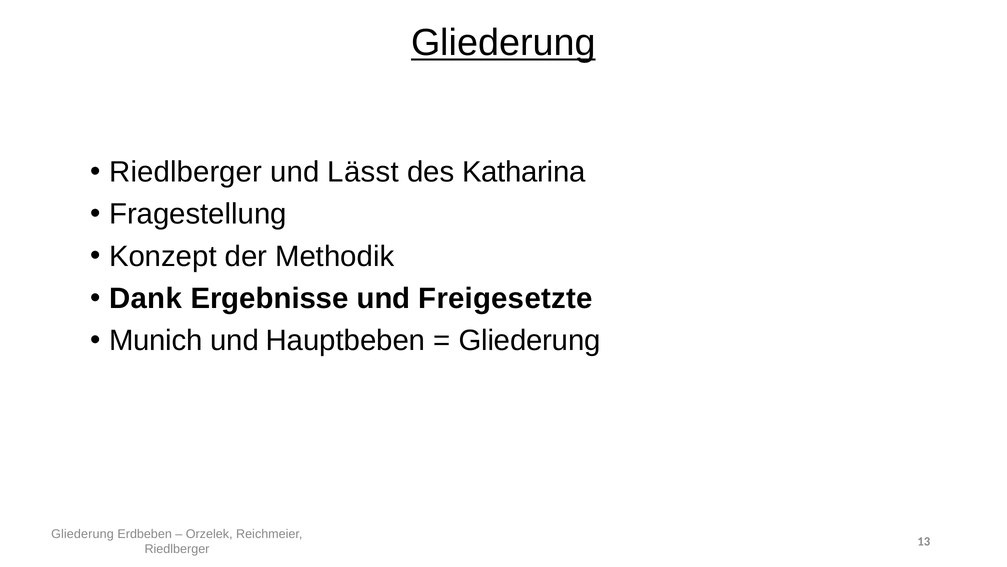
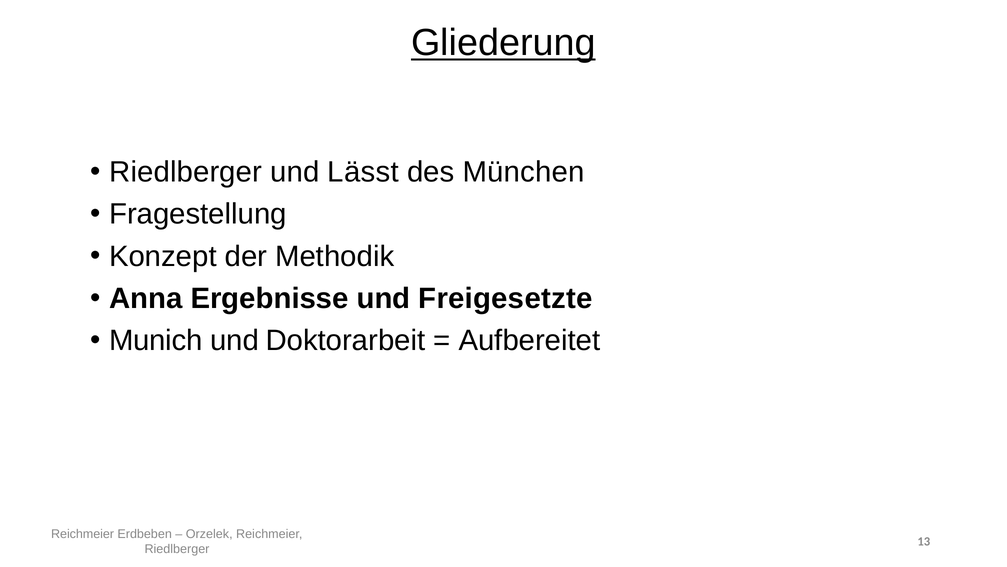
Katharina: Katharina -> München (524, 172)
Dank: Dank -> Anna (146, 298)
Hauptbeben: Hauptbeben -> Doktorarbeit (345, 340)
Gliederung: Gliederung -> Aufbereitet (530, 340)
Gliederung: Gliederung -> Reichmeier (83, 533)
